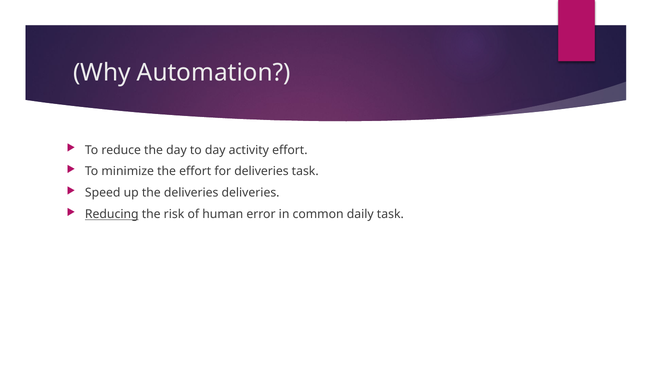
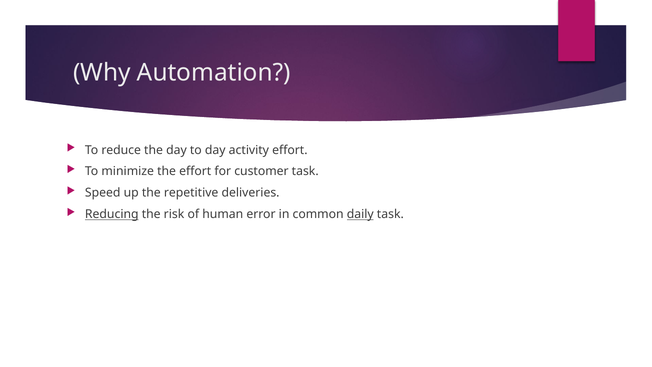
for deliveries: deliveries -> customer (261, 171)
the deliveries: deliveries -> repetitive (191, 193)
daily underline: none -> present (360, 214)
